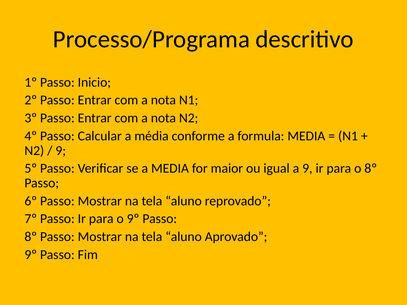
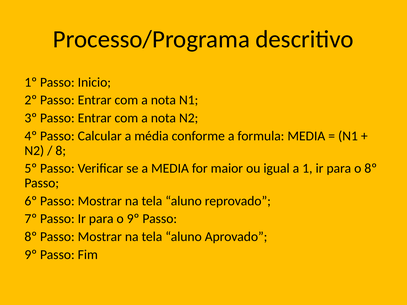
9: 9 -> 8 (61, 151)
a 9: 9 -> 1 (307, 169)
